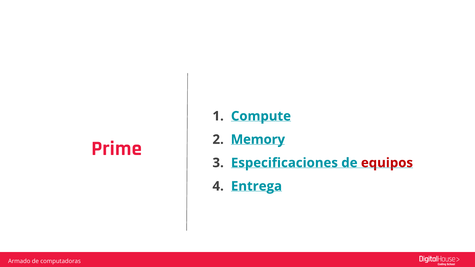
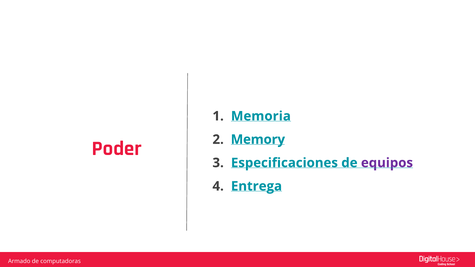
Compute: Compute -> Memoria (261, 116)
Prime: Prime -> Poder (117, 149)
equipos colour: red -> purple (387, 163)
